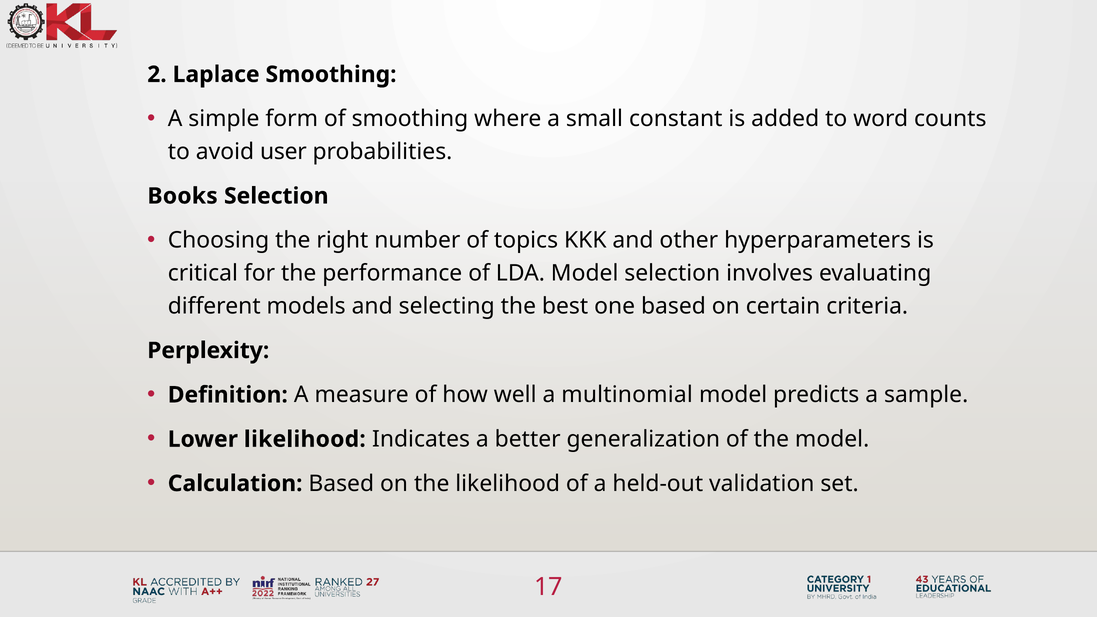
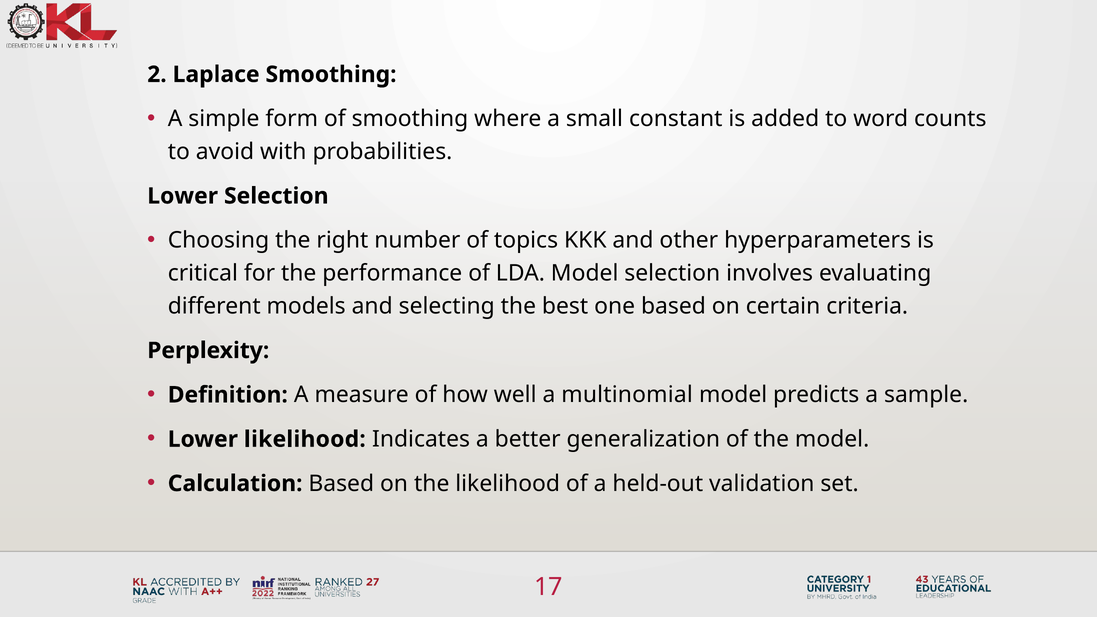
user: user -> with (283, 152)
Books: Books -> Lower (183, 196)
